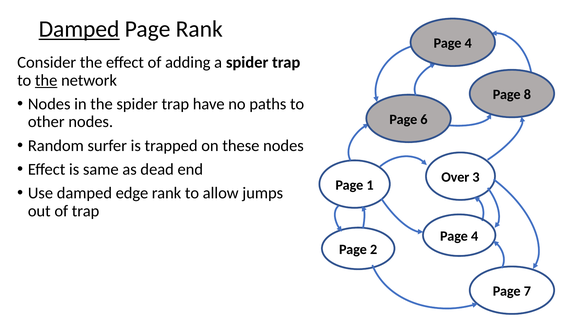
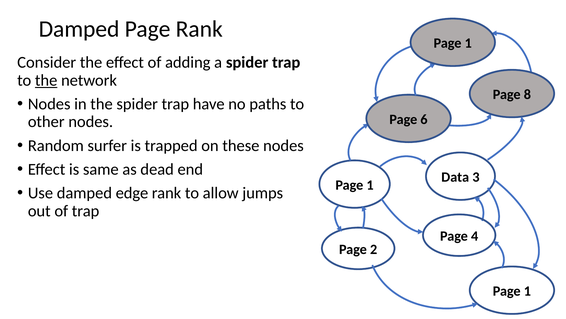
Damped underline: present -> none (79, 29)
4: 4 -> 1 (468, 43)
Over: Over -> Data (455, 177)
7: 7 -> 1 (527, 291)
